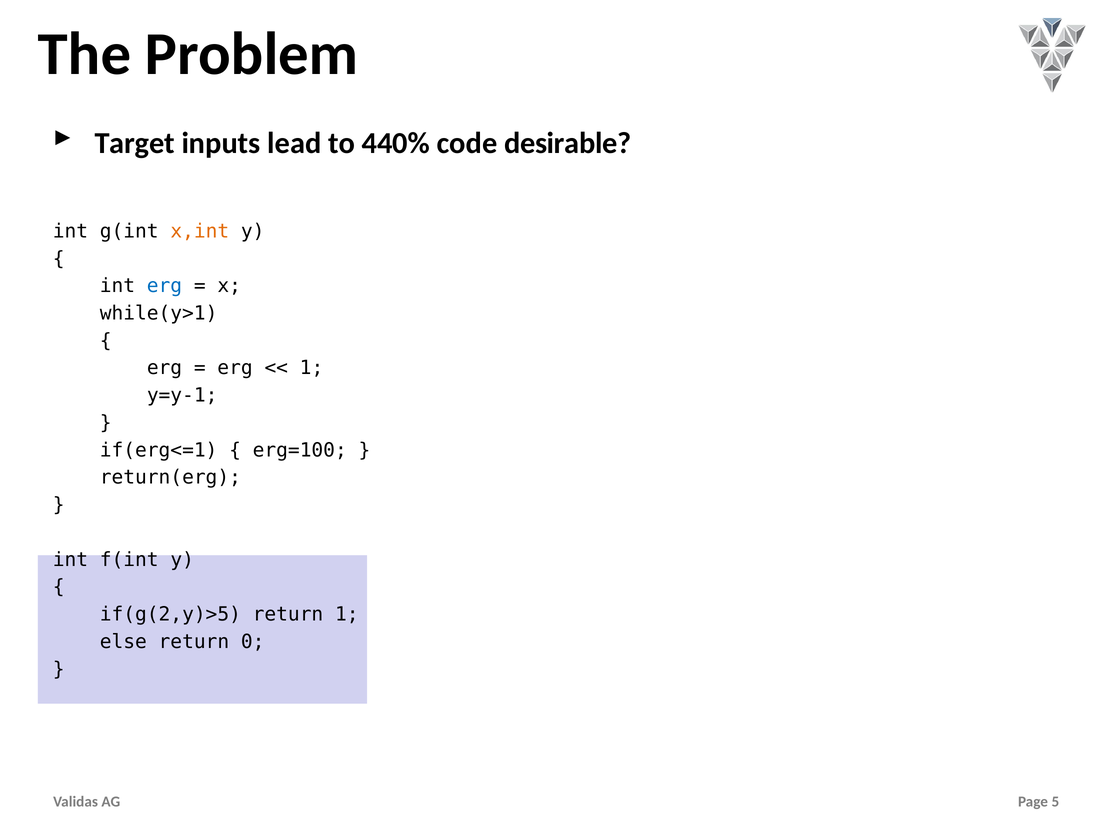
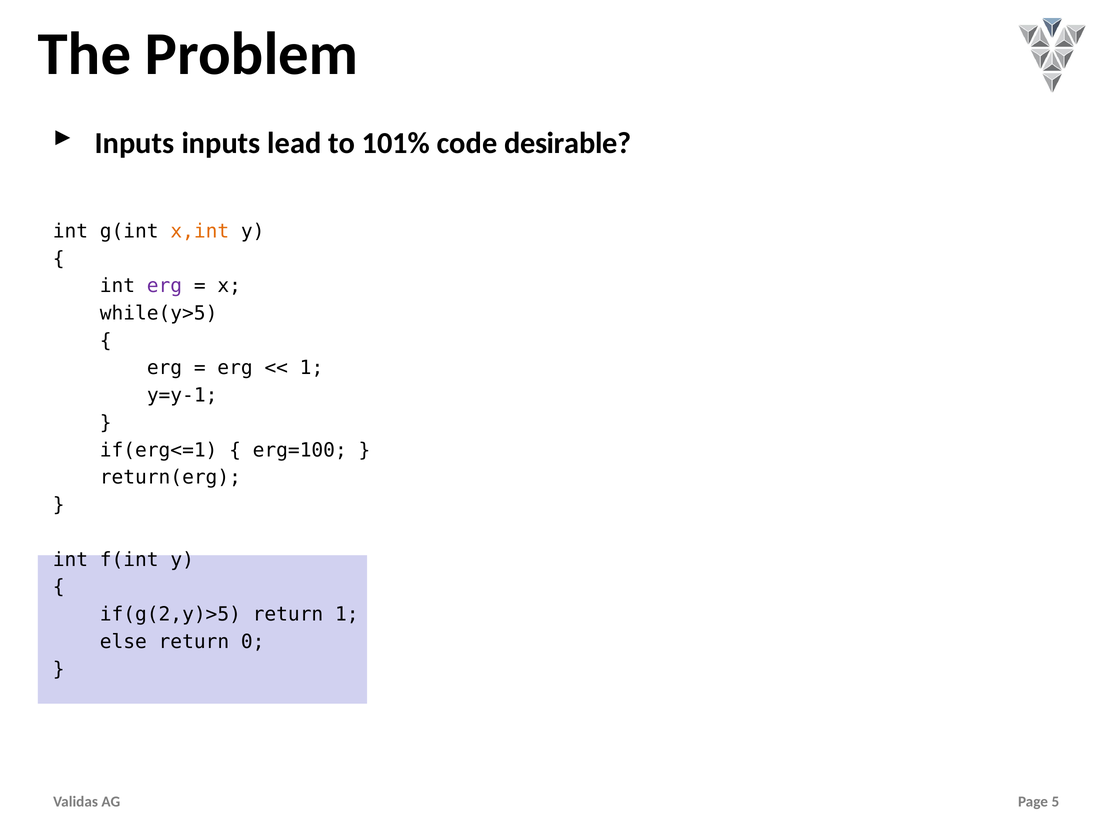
Target: Target -> Inputs (135, 143)
440%: 440% -> 101% (396, 143)
erg colour: blue -> purple (164, 286)
while(y>1: while(y>1 -> while(y>5 (159, 313)
